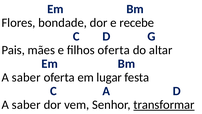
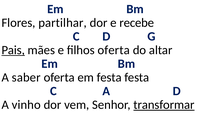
bondade: bondade -> partilhar (63, 23)
Pais underline: none -> present (13, 50)
em lugar: lugar -> festa (109, 77)
saber: saber -> vinho (26, 104)
